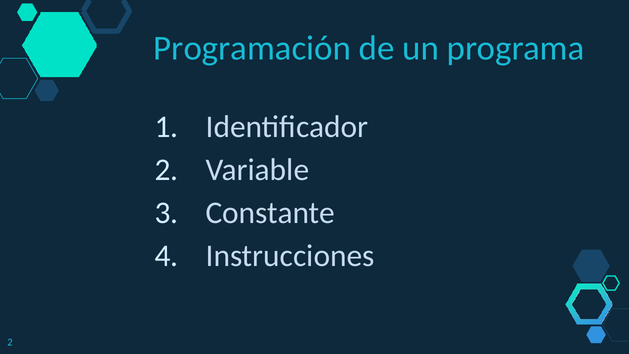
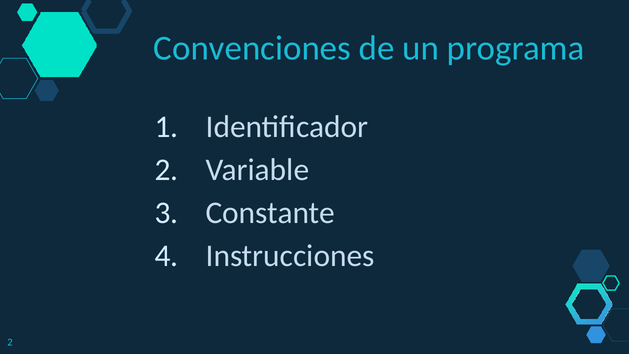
Programación: Programación -> Convenciones (252, 48)
